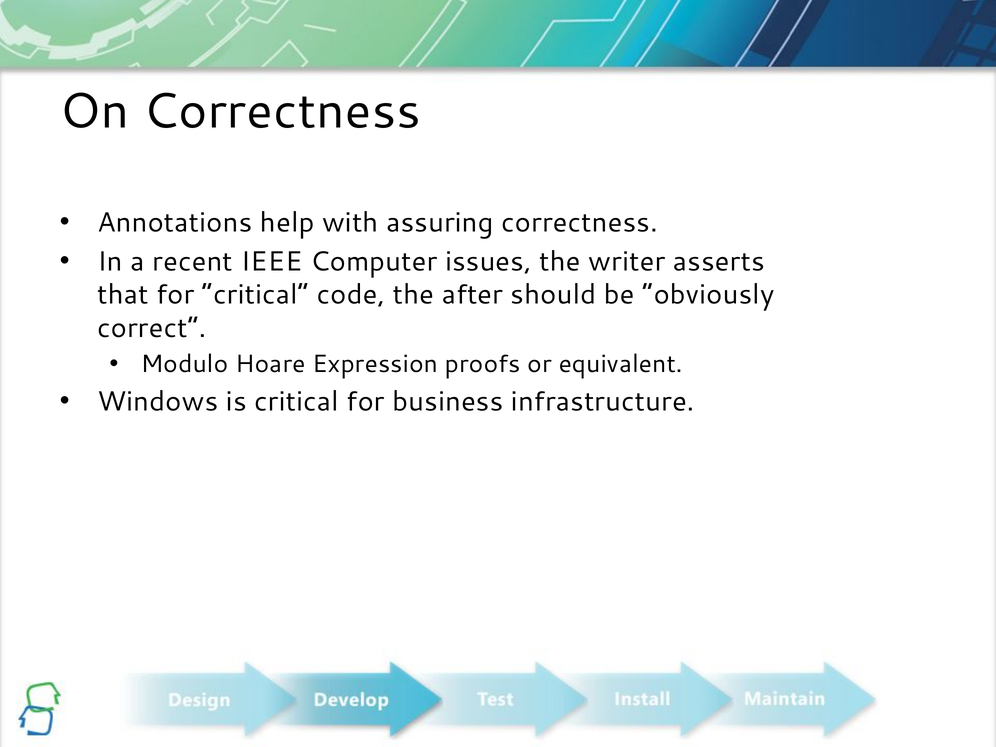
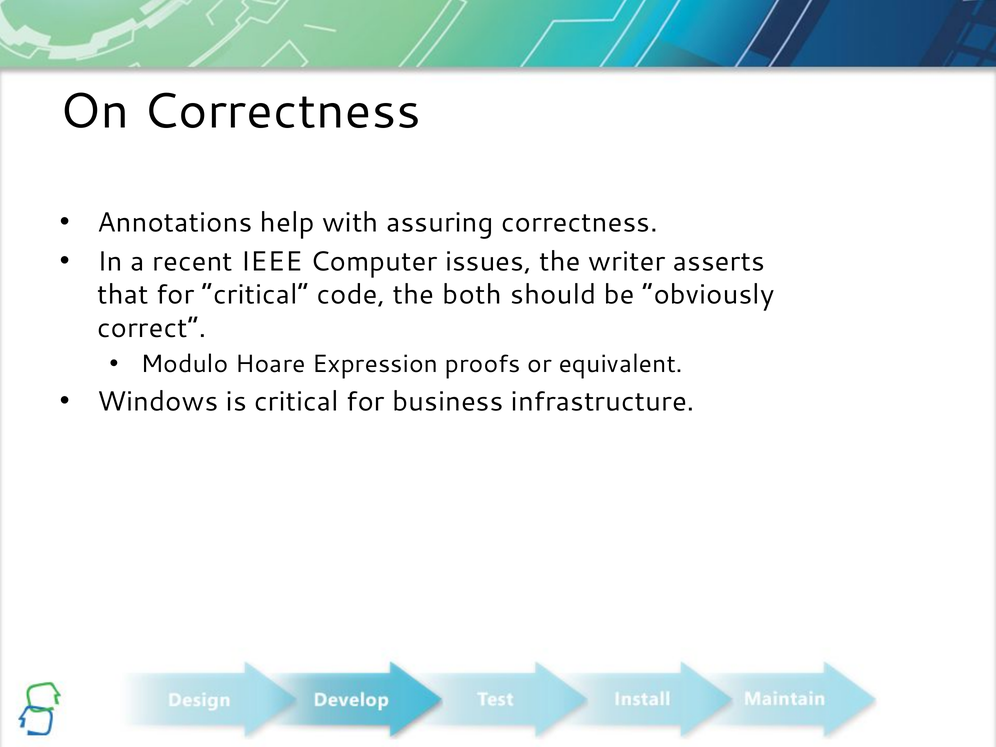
after: after -> both (472, 295)
